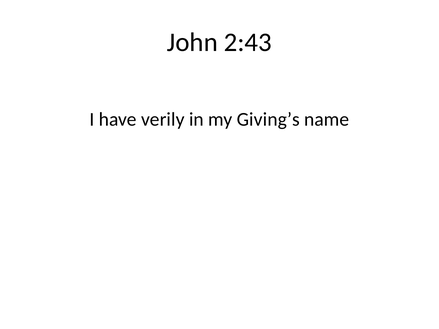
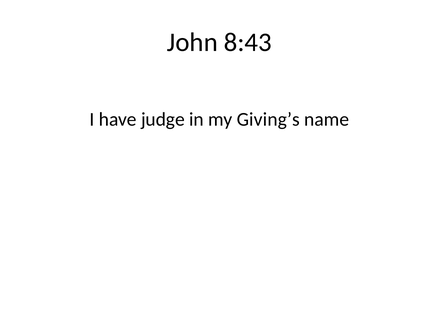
2:43: 2:43 -> 8:43 (248, 42)
verily: verily -> judge (163, 119)
